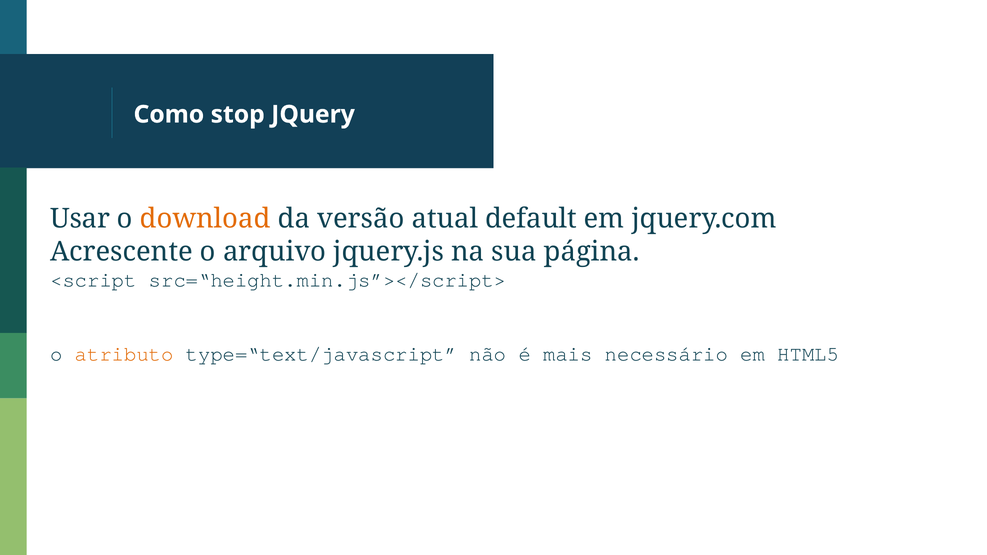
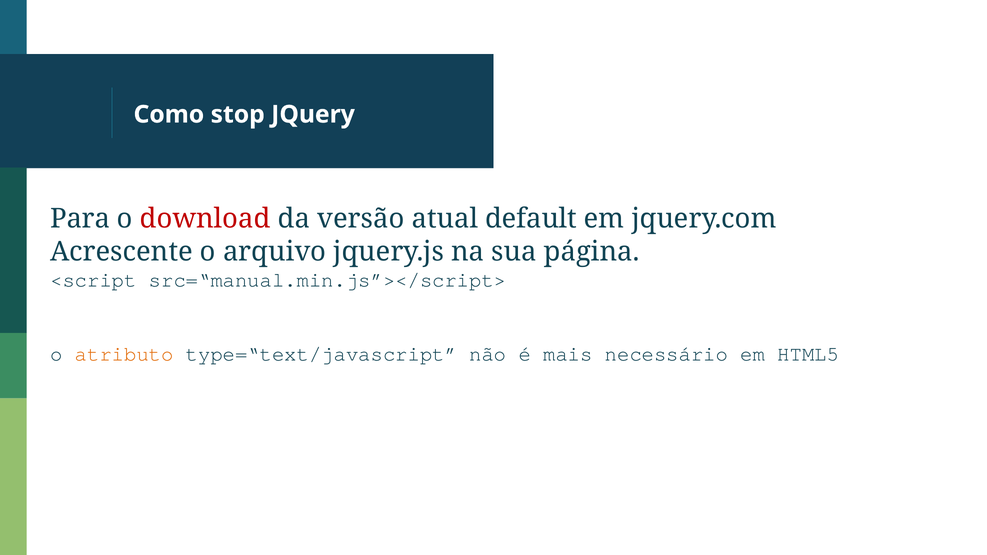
Usar: Usar -> Para (80, 219)
download colour: orange -> red (205, 219)
src=“height.min.js”></script>: src=“height.min.js”></script> -> src=“manual.min.js”></script> (328, 280)
